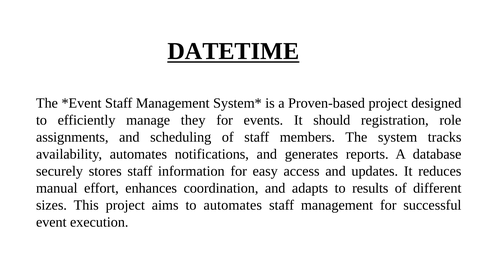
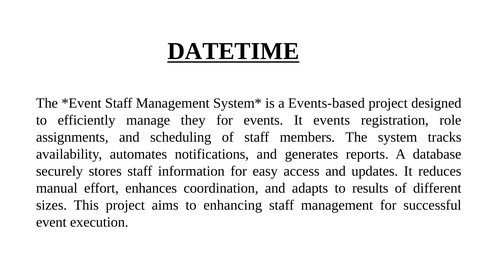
Proven-based: Proven-based -> Events-based (326, 103)
It should: should -> events (332, 120)
to automates: automates -> enhancing (233, 205)
